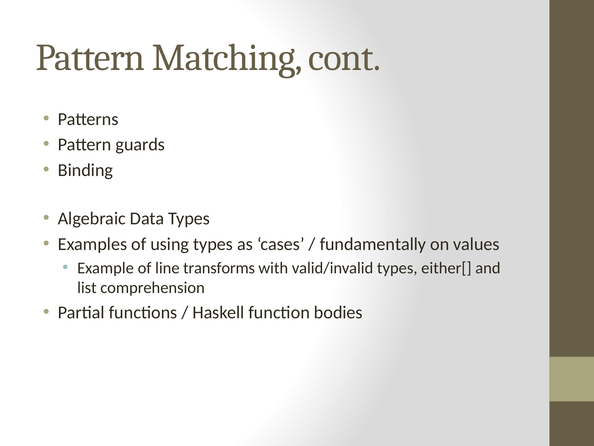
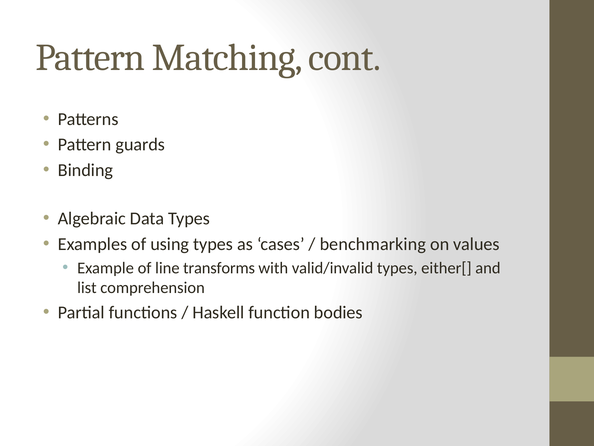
fundamentally: fundamentally -> benchmarking (373, 244)
